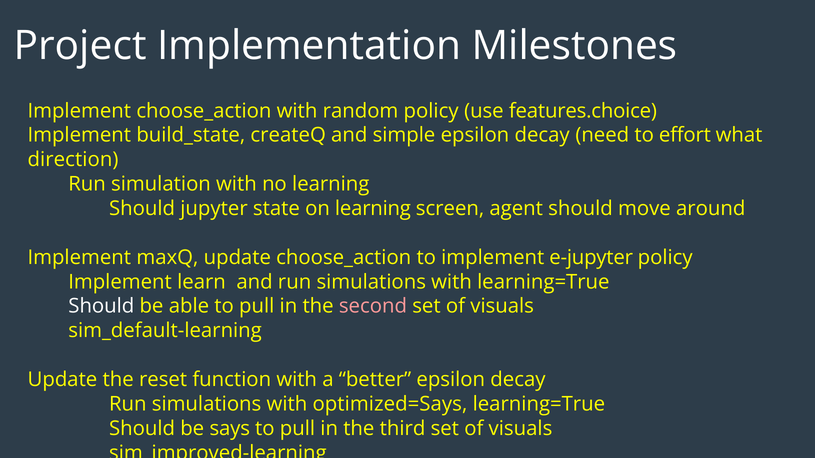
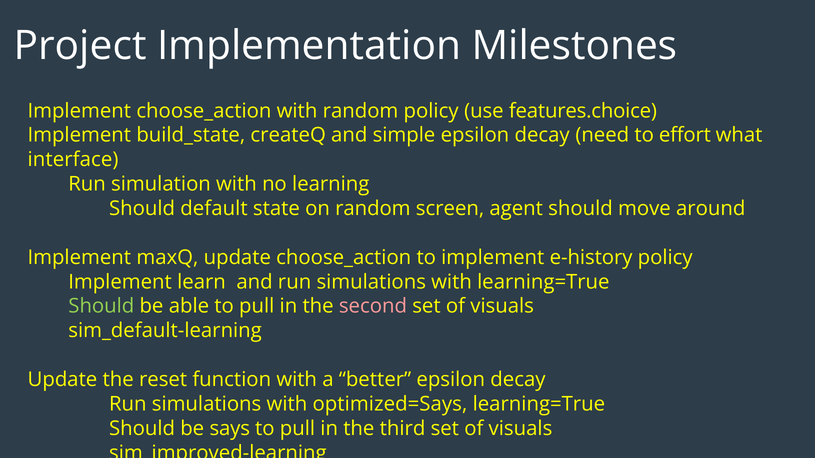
direction: direction -> interface (73, 160)
jupyter: jupyter -> default (214, 209)
on learning: learning -> random (373, 209)
e-jupyter: e-jupyter -> e-history (591, 258)
Should colour: white -> light green (101, 307)
